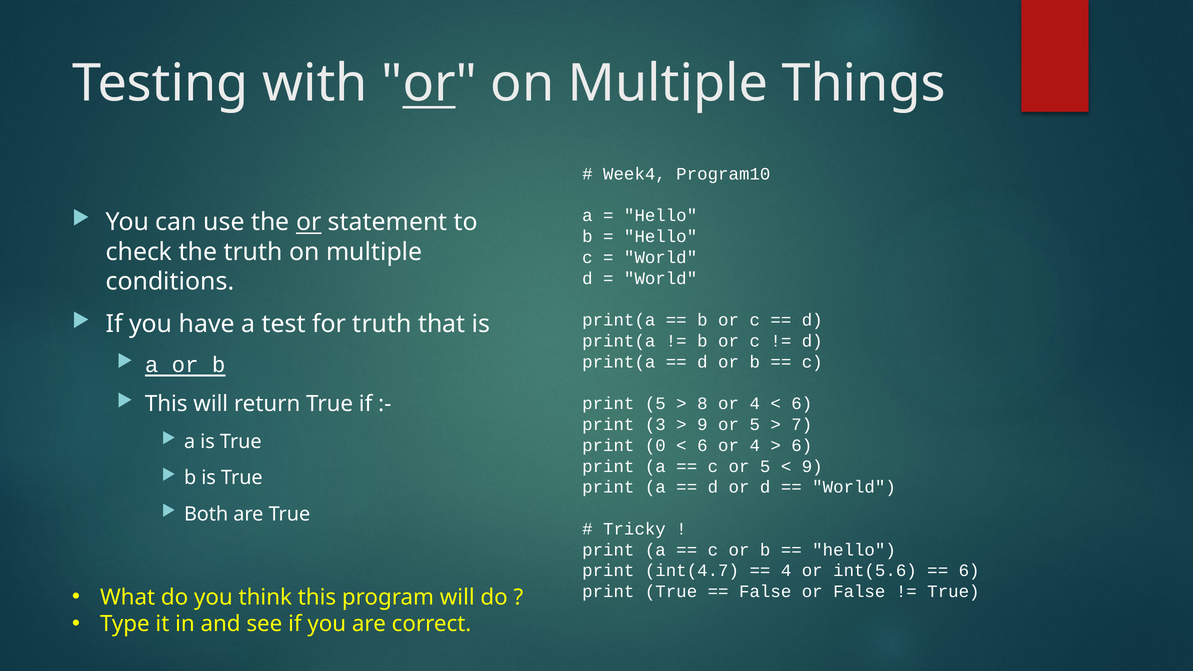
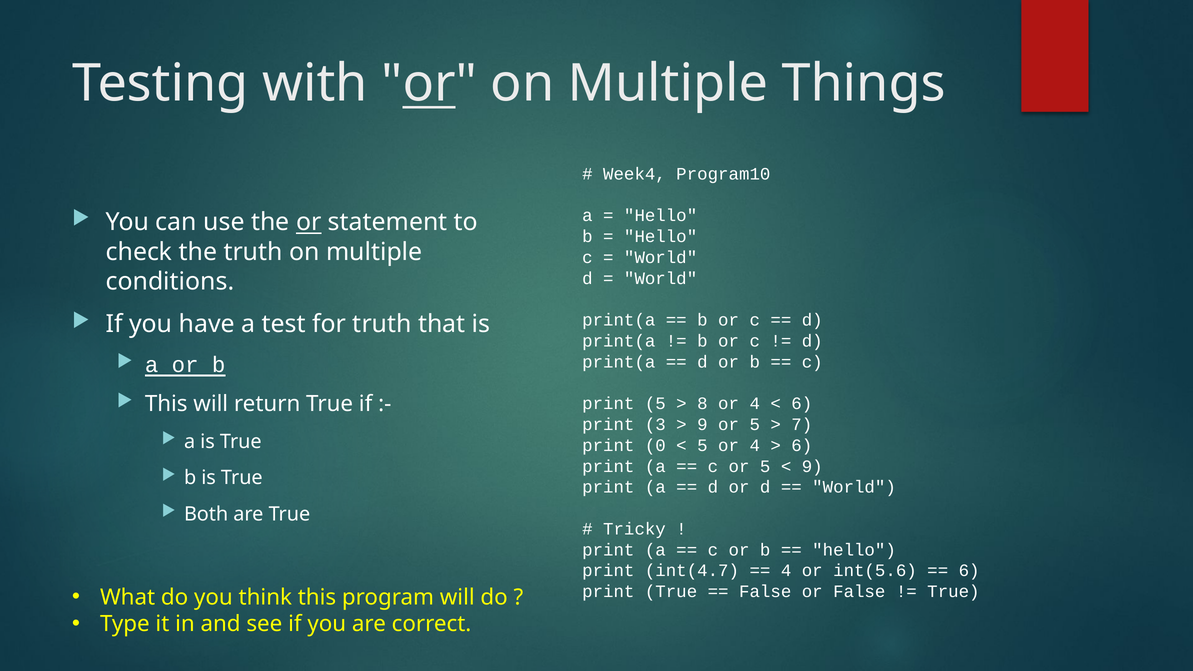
6: 6 -> 5 (702, 445)
